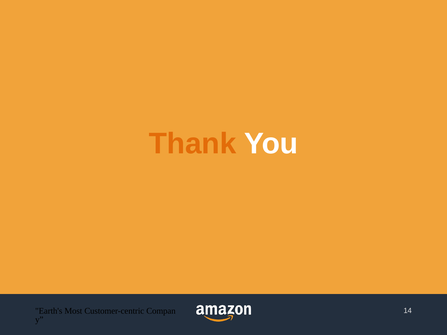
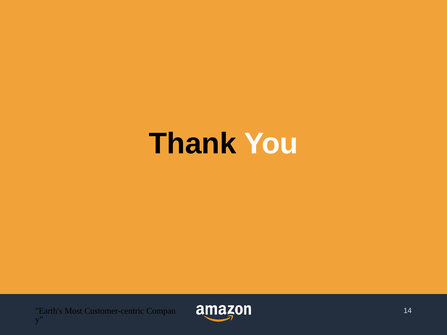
Thank colour: orange -> black (193, 144)
